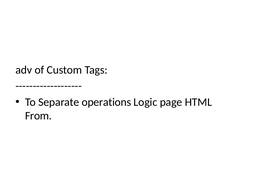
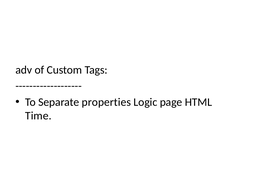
operations: operations -> properties (106, 102)
From: From -> Time (38, 116)
